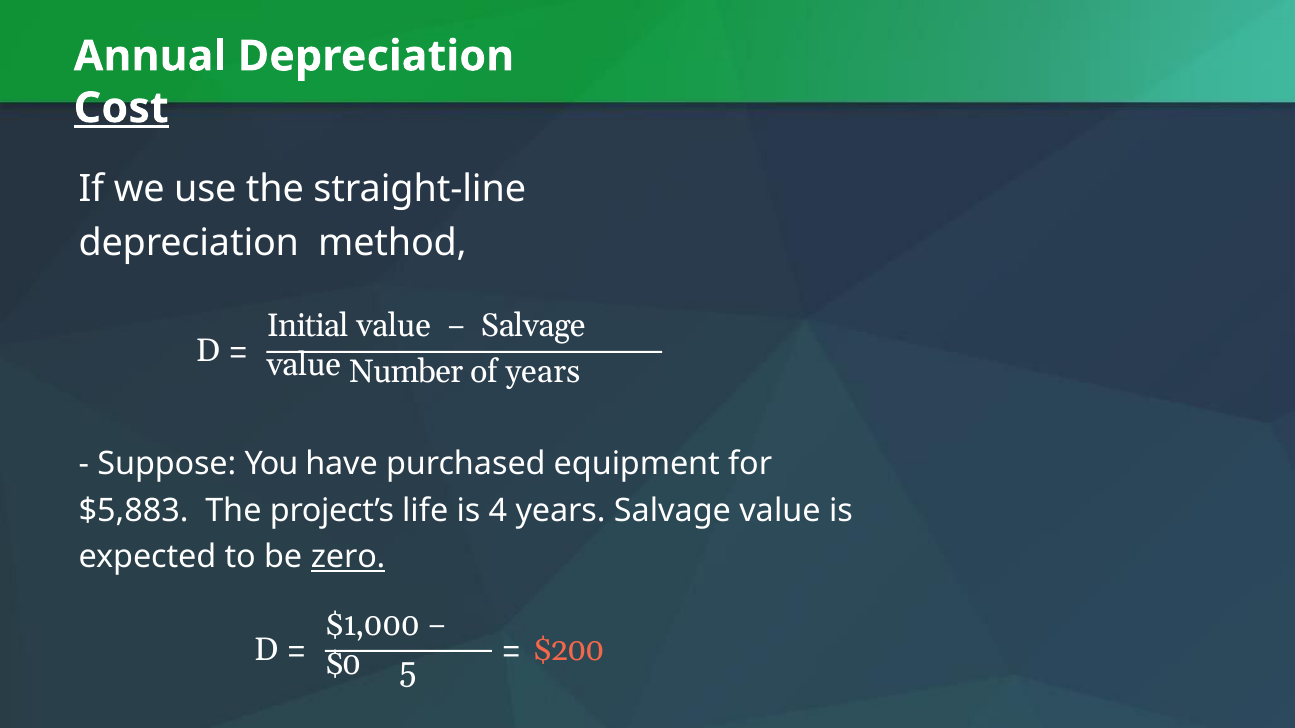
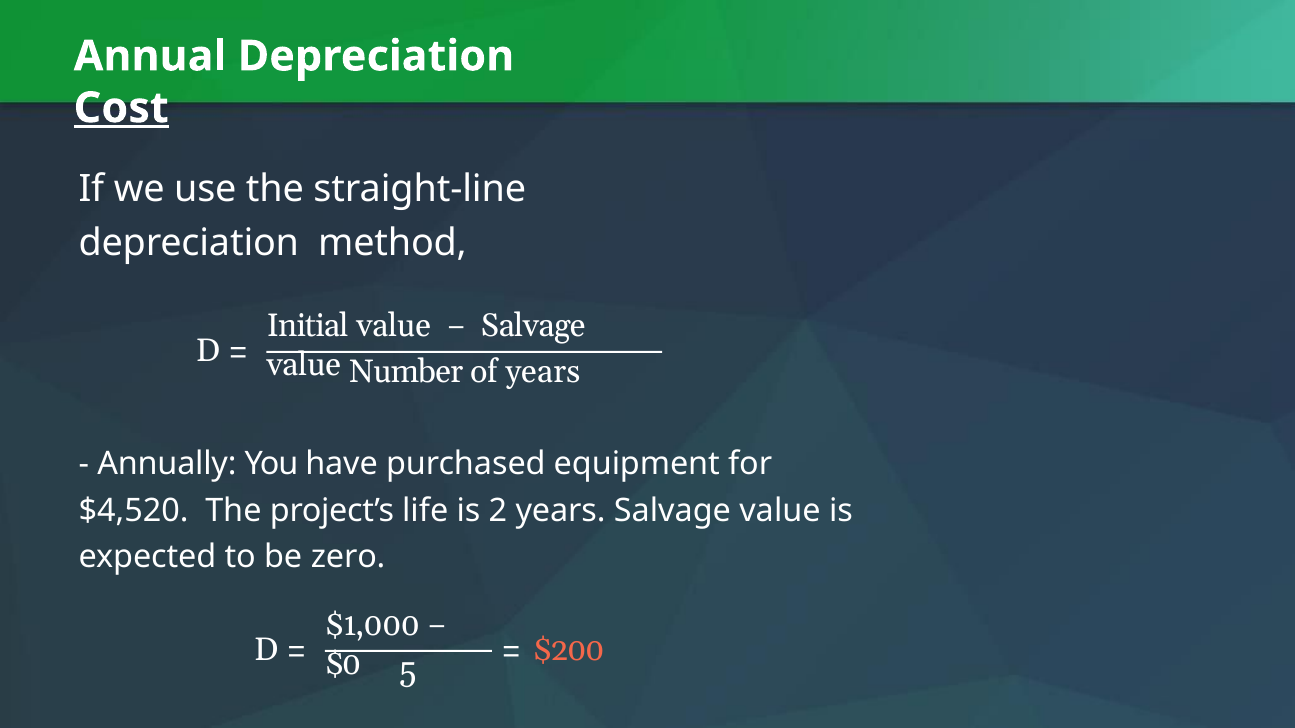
Suppose: Suppose -> Annually (167, 464)
$5,883: $5,883 -> $4,520 (134, 511)
4: 4 -> 2 (498, 511)
zero underline: present -> none (348, 557)
